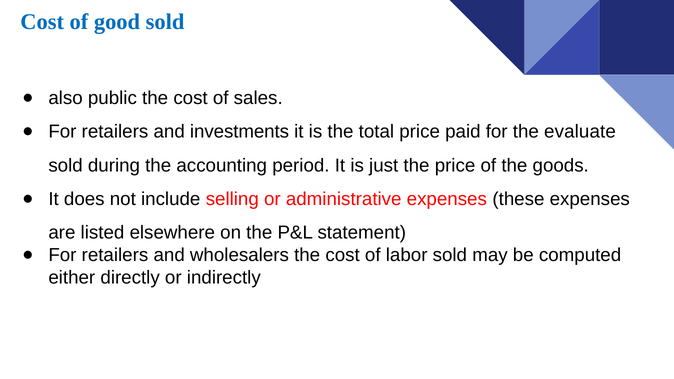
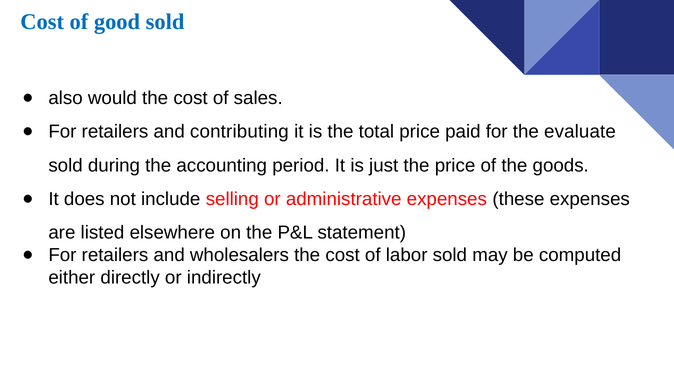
public: public -> would (112, 98)
investments: investments -> contributing (239, 132)
